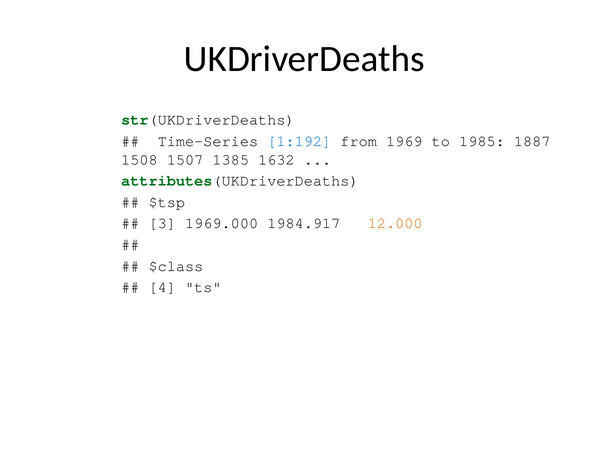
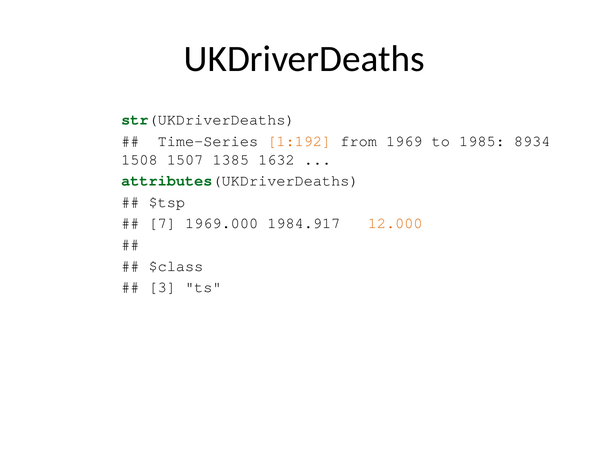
1:192 colour: blue -> orange (299, 141)
1887: 1887 -> 8934 (532, 141)
3: 3 -> 7 (162, 223)
4: 4 -> 3 (162, 287)
